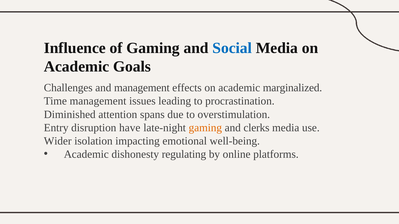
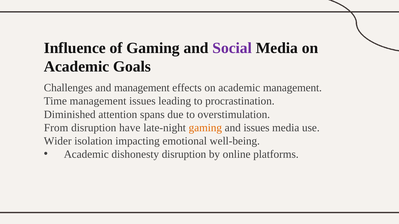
Social colour: blue -> purple (232, 48)
academic marginalized: marginalized -> management (292, 88)
Entry: Entry -> From (56, 128)
and clerks: clerks -> issues (257, 128)
dishonesty regulating: regulating -> disruption (184, 154)
